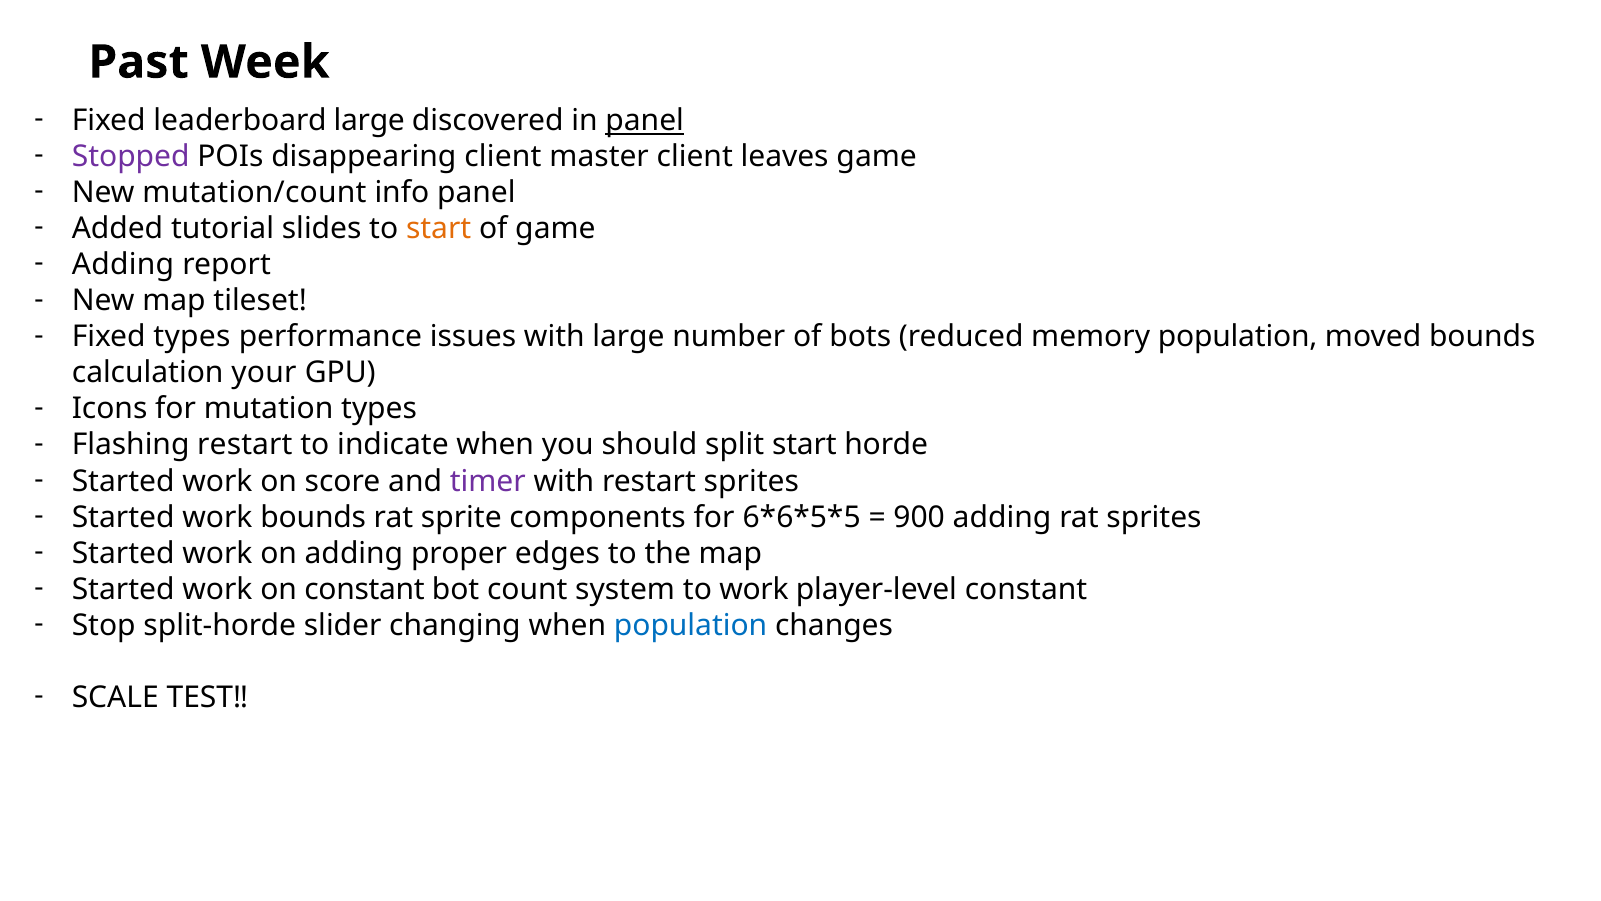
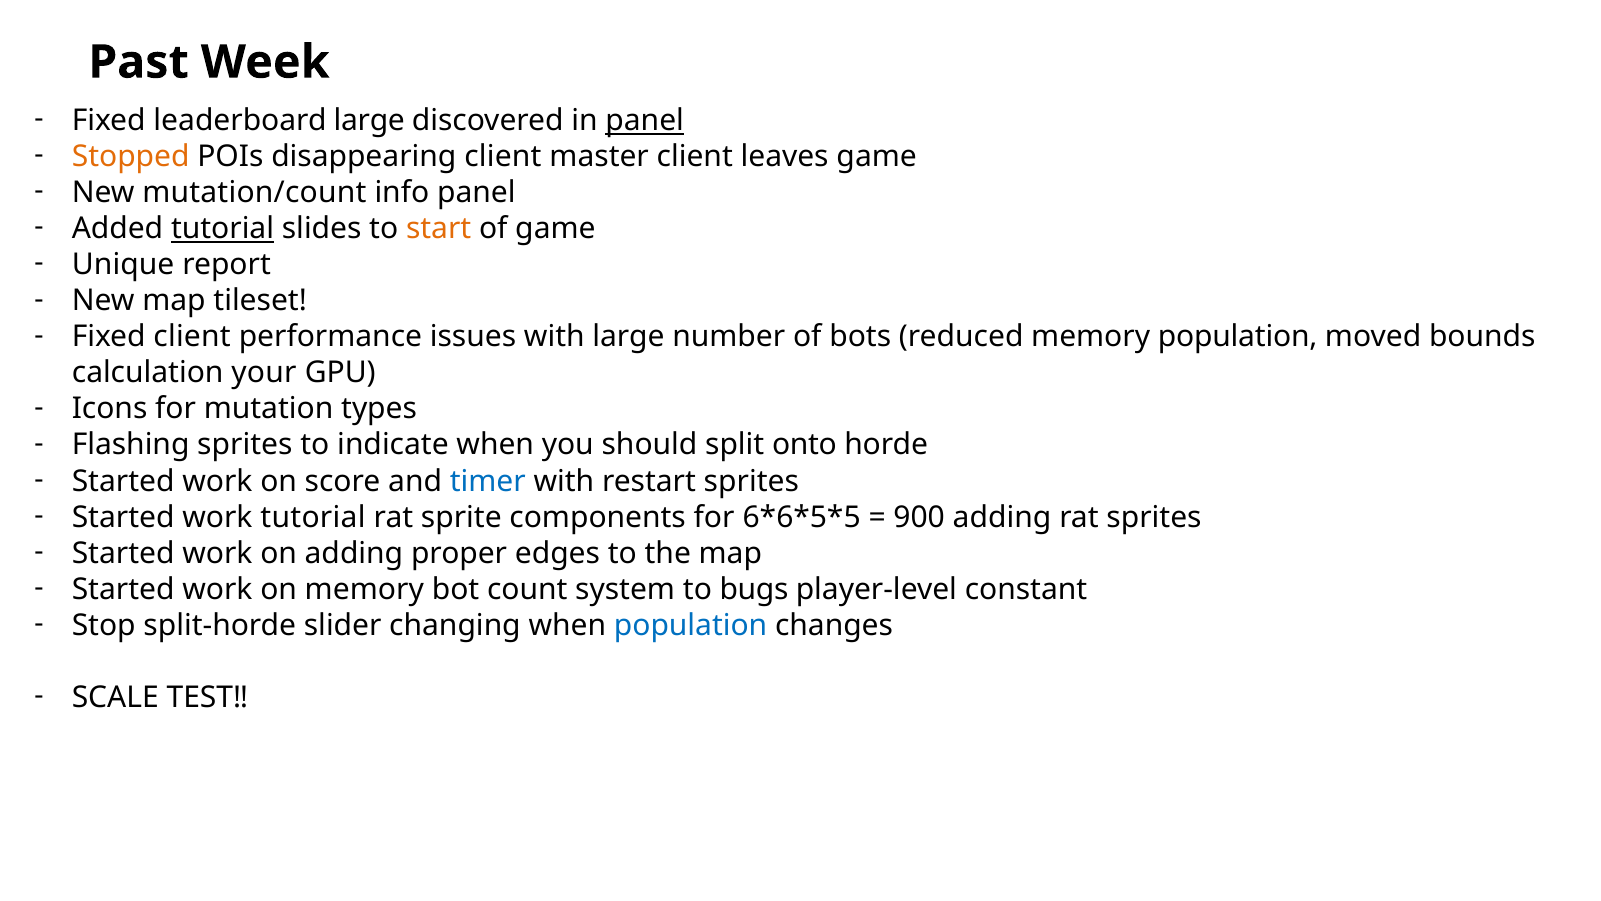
Stopped colour: purple -> orange (131, 157)
tutorial underline: none -> present (223, 229)
Adding: Adding -> Unique (123, 265)
Fixed types: types -> client (192, 337)
Flashing restart: restart -> sprites (245, 445)
split start: start -> onto (804, 445)
timer colour: purple -> blue (488, 481)
work bounds: bounds -> tutorial (313, 517)
on constant: constant -> memory (364, 589)
to work: work -> bugs (754, 589)
